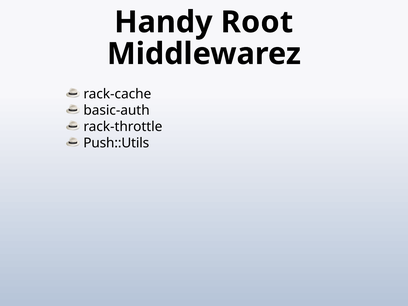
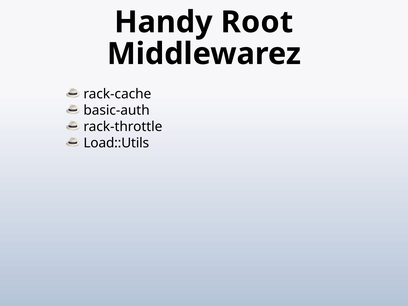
Push::Utils: Push::Utils -> Load::Utils (116, 143)
